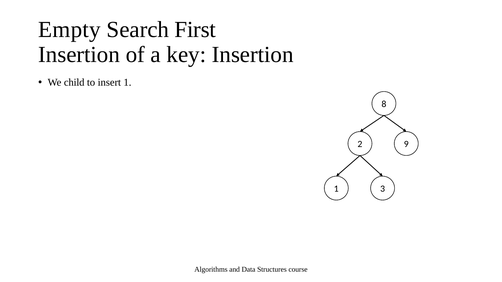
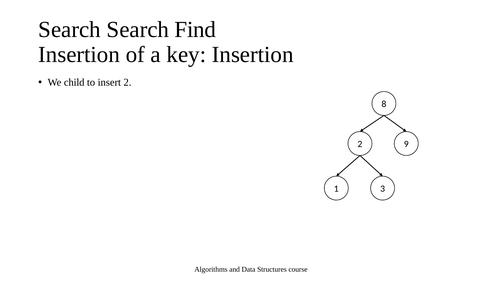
Empty: Empty -> Search (70, 30)
First: First -> Find (195, 30)
insert 1: 1 -> 2 (127, 83)
